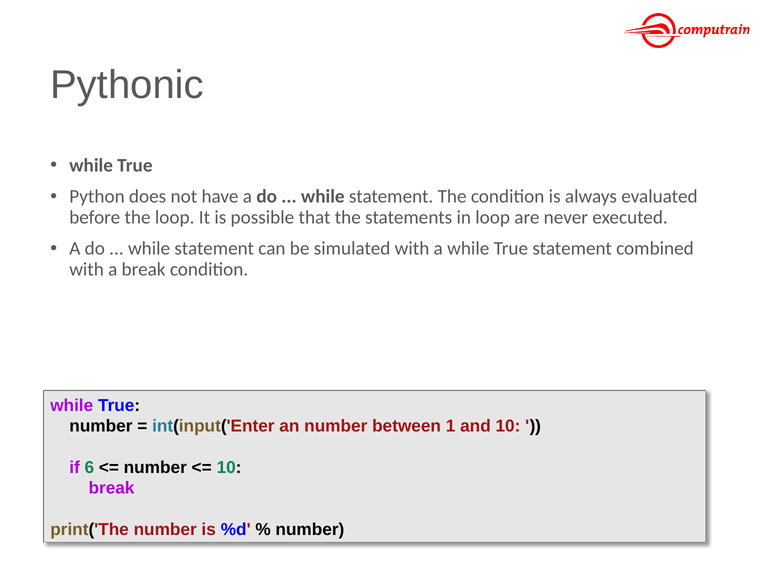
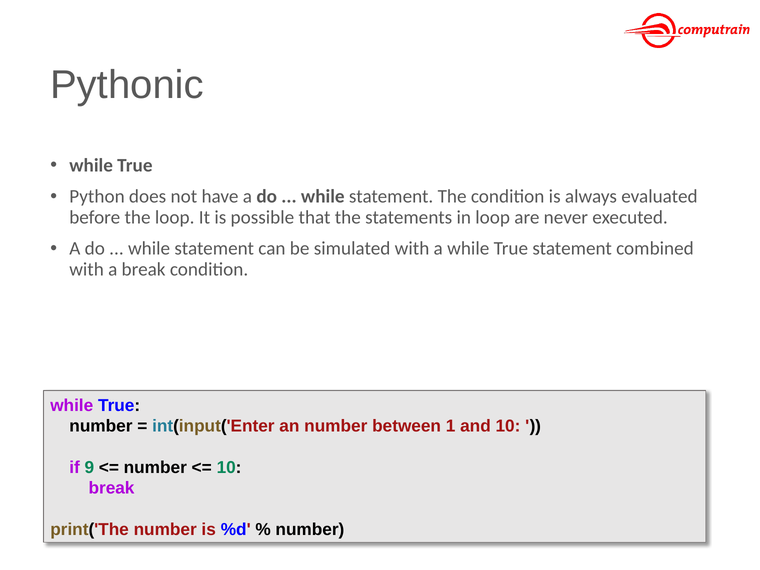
6: 6 -> 9 (89, 468)
